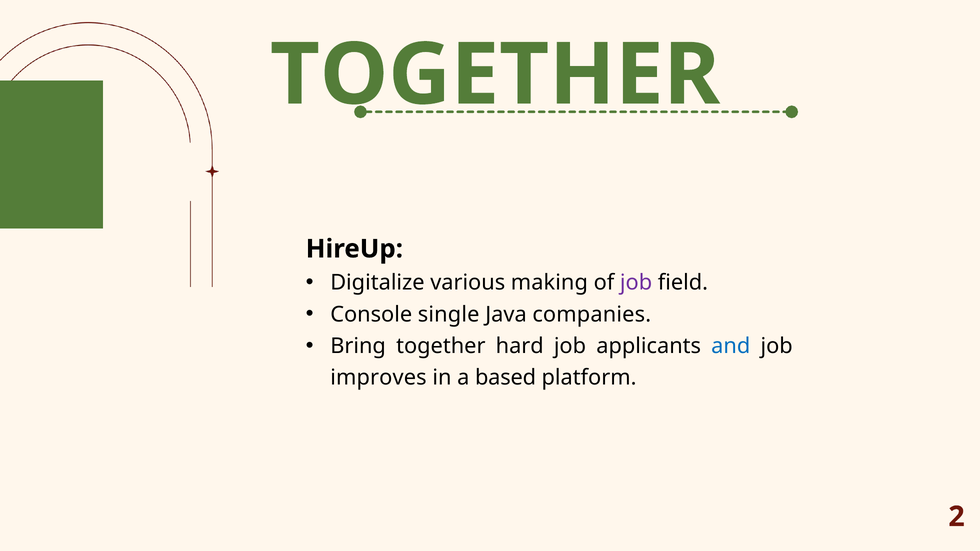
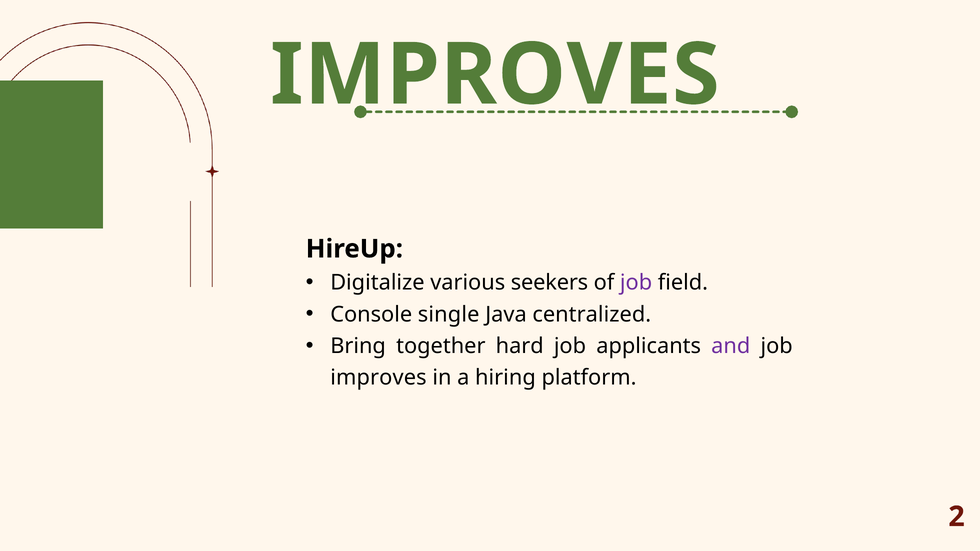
TOGETHER: TOGETHER -> IMPROVES (495, 75)
making: making -> seekers (550, 283)
companies: companies -> centralized (592, 315)
and colour: blue -> purple (731, 346)
based: based -> hiring (505, 378)
